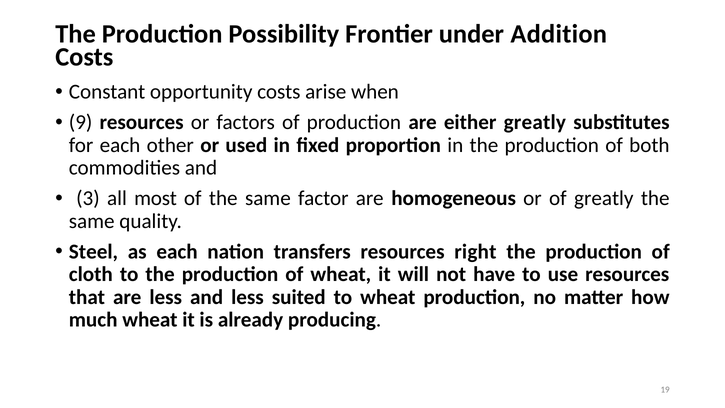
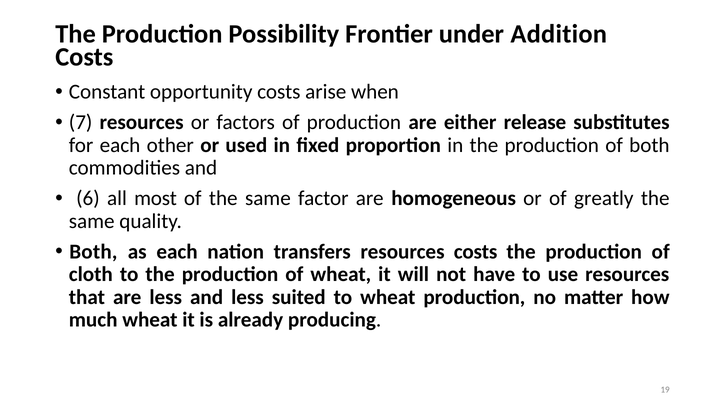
9: 9 -> 7 (81, 122)
either greatly: greatly -> release (535, 122)
3: 3 -> 6 (88, 198)
Steel: Steel -> Both (93, 251)
resources right: right -> costs (476, 251)
